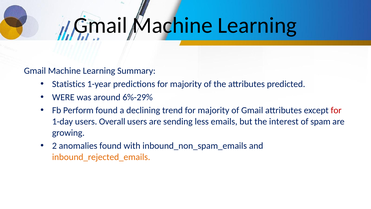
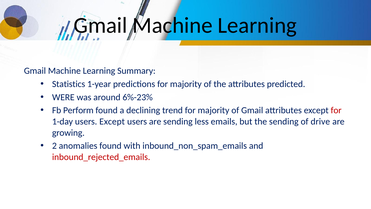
6%-29%: 6%-29% -> 6%-23% (138, 97)
users Overall: Overall -> Except (112, 121)
the interest: interest -> sending (284, 121)
spam: spam -> drive (320, 121)
inbound_rejected_emails colour: orange -> red (101, 157)
